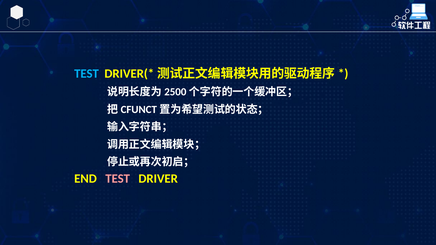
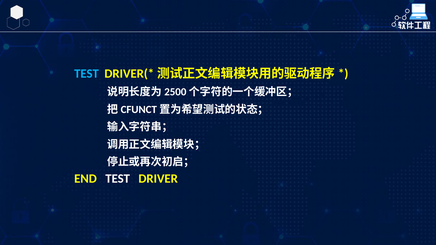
TEST colour: pink -> white (118, 179)
